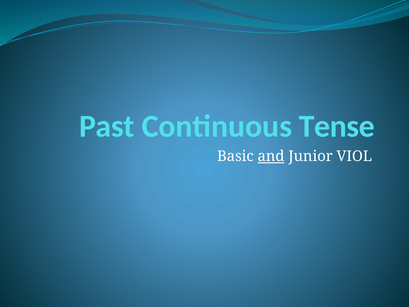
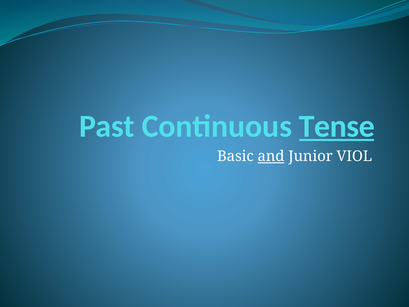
Tense underline: none -> present (337, 126)
